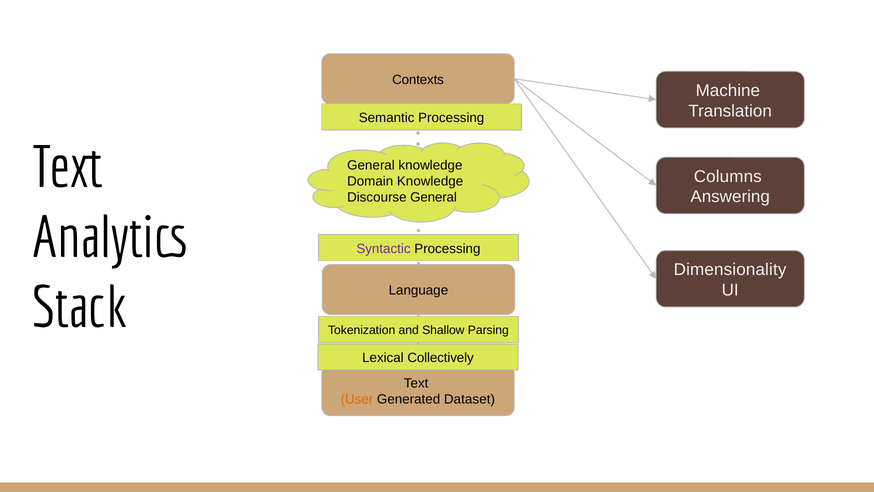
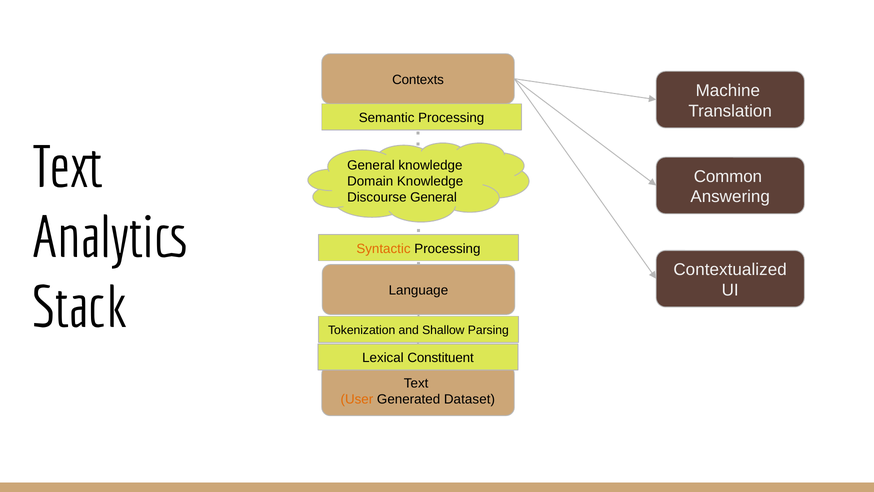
Columns: Columns -> Common (728, 176)
Syntactic colour: purple -> orange (383, 248)
Dimensionality: Dimensionality -> Contextualized (730, 270)
Collectively: Collectively -> Constituent (441, 358)
